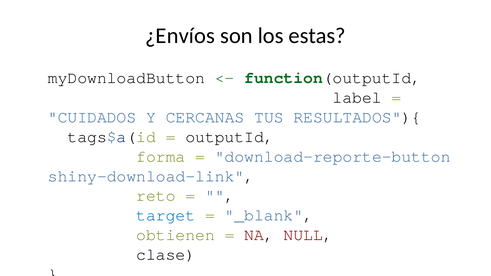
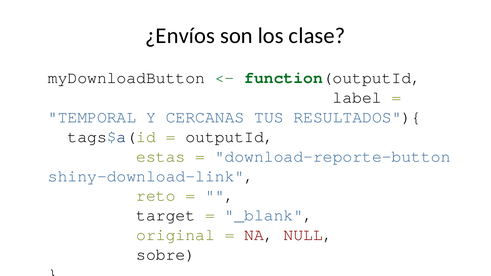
los estas: estas -> clase (317, 36)
CUIDADOS: CUIDADOS -> TEMPORAL (92, 117)
forma: forma -> estas (161, 156)
target colour: blue -> black (166, 215)
obtienen: obtienen -> original (176, 235)
clase: clase -> sobre (166, 255)
